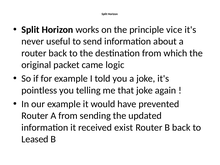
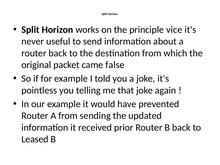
logic: logic -> false (115, 65)
exist: exist -> prior (124, 127)
